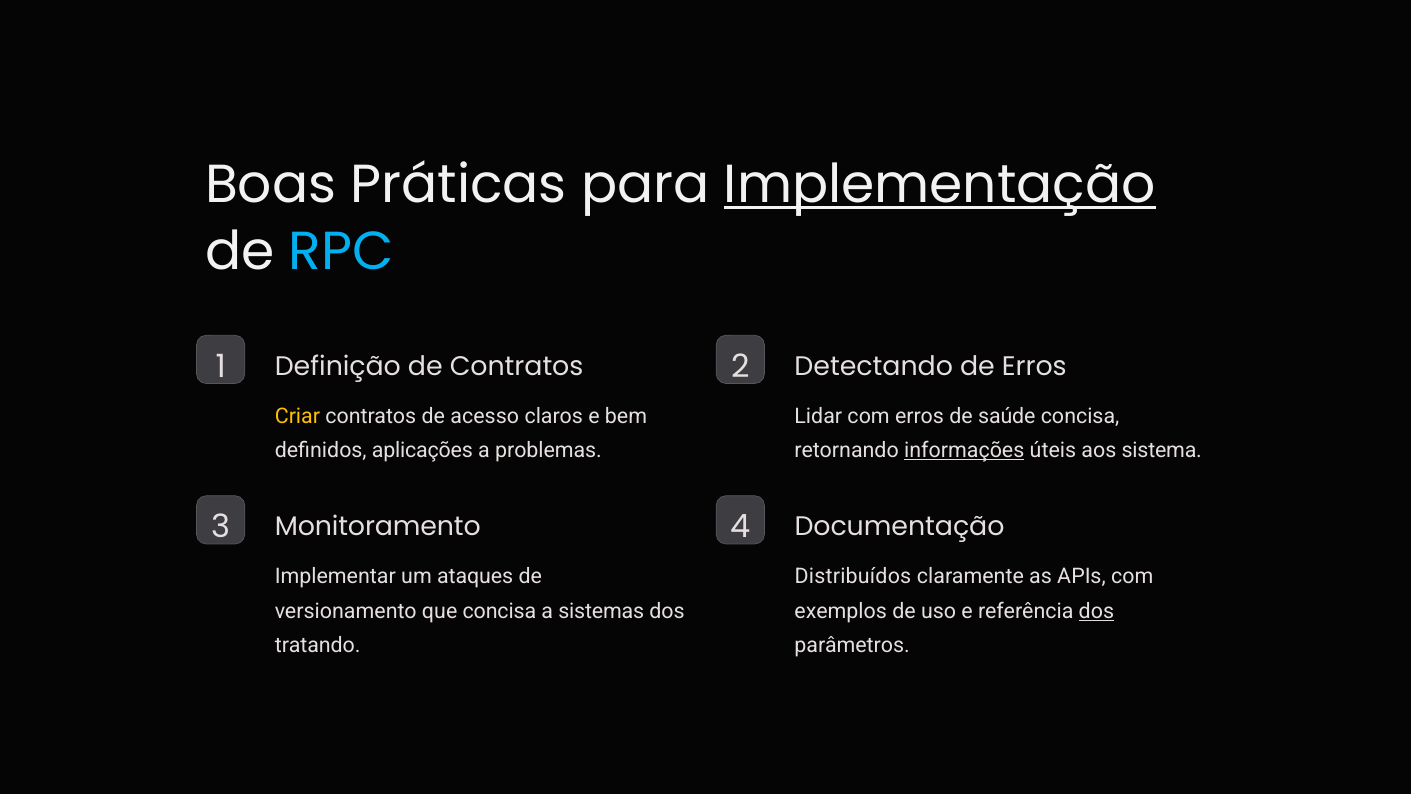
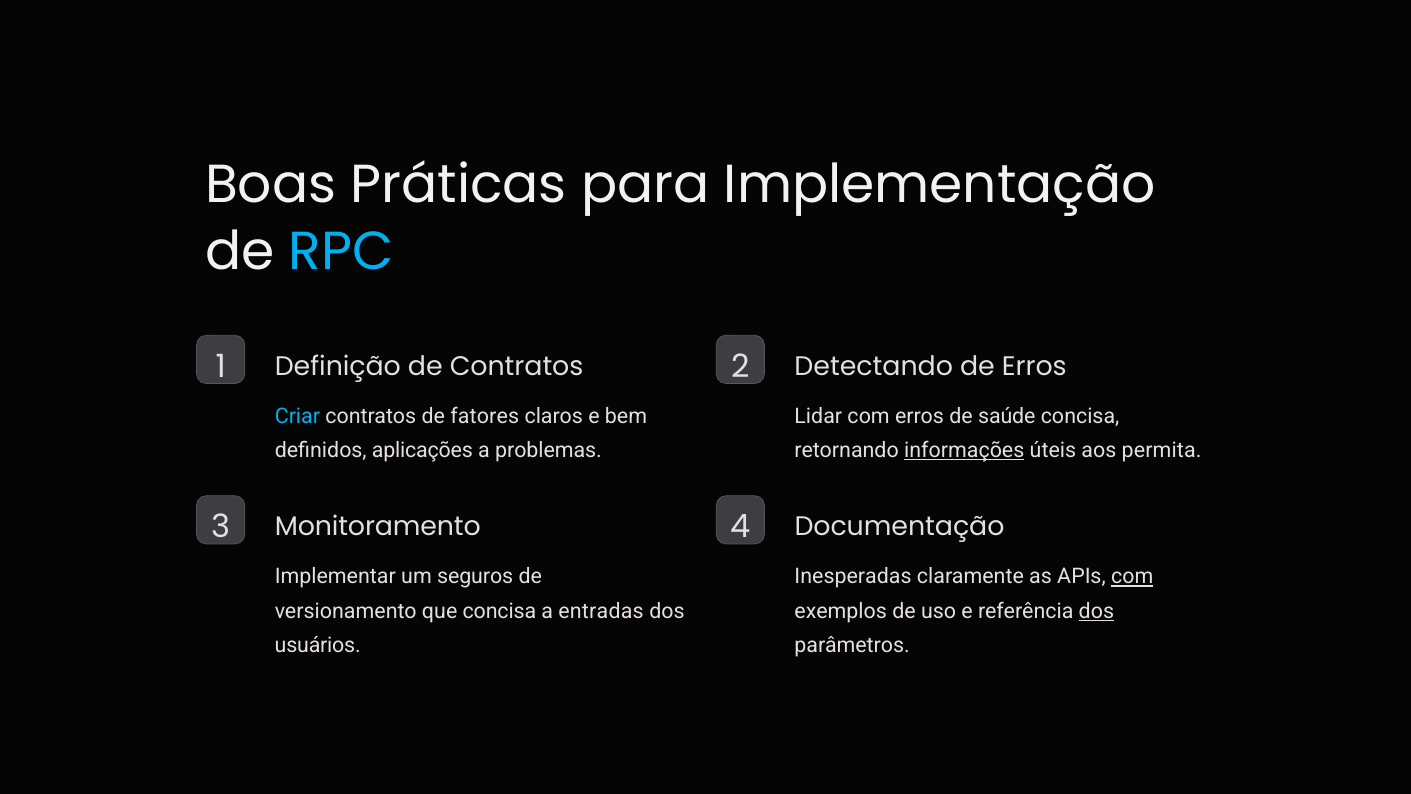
Implementação underline: present -> none (940, 185)
Criar colour: yellow -> light blue (297, 416)
acesso: acesso -> fatores (485, 416)
sistema: sistema -> permita (1162, 450)
ataques: ataques -> seguros (475, 576)
Distribuídos: Distribuídos -> Inesperadas (853, 576)
com underline: none -> present (1132, 576)
sistemas: sistemas -> entradas (601, 611)
tratando: tratando -> usuários (318, 645)
